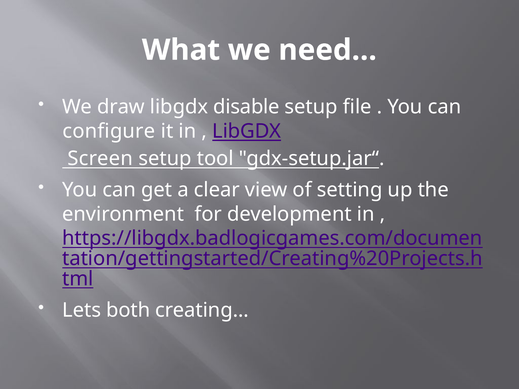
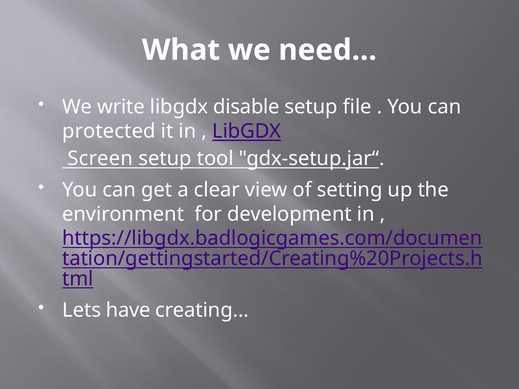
draw: draw -> write (121, 107)
configure: configure -> protected (109, 131)
both: both -> have (128, 310)
